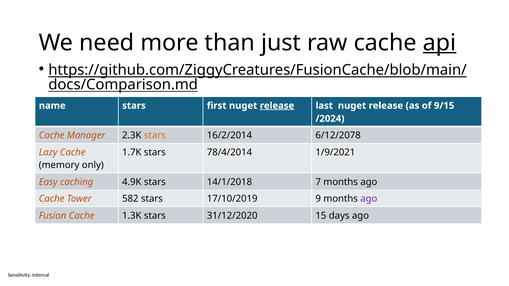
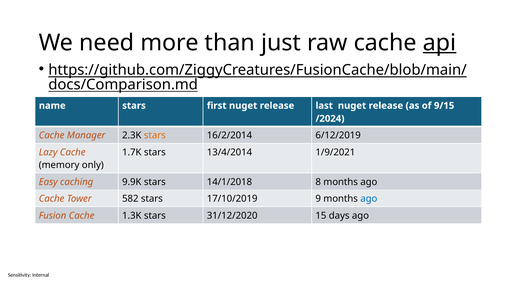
release underline: present -> none (277, 106)
6/12/2078: 6/12/2078 -> 6/12/2019 (338, 136)
78/4/2014: 78/4/2014 -> 13/4/2014 (229, 152)
4.9K: 4.9K -> 9.9K (132, 182)
7: 7 -> 8 (318, 182)
ago colour: purple -> blue (369, 199)
